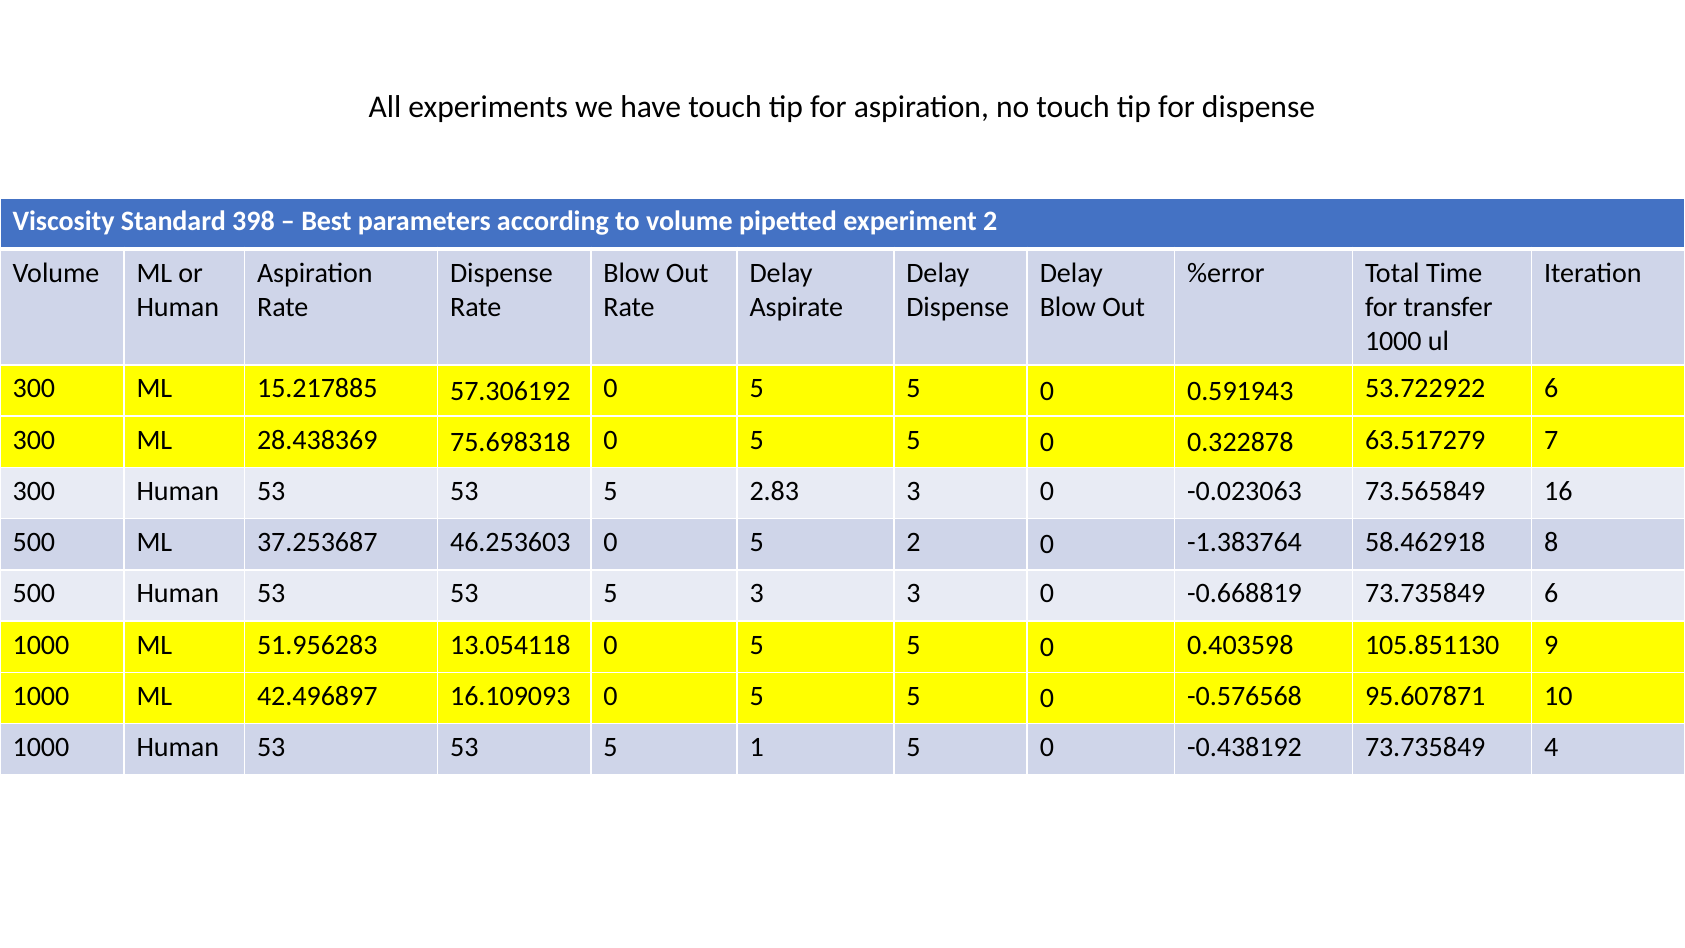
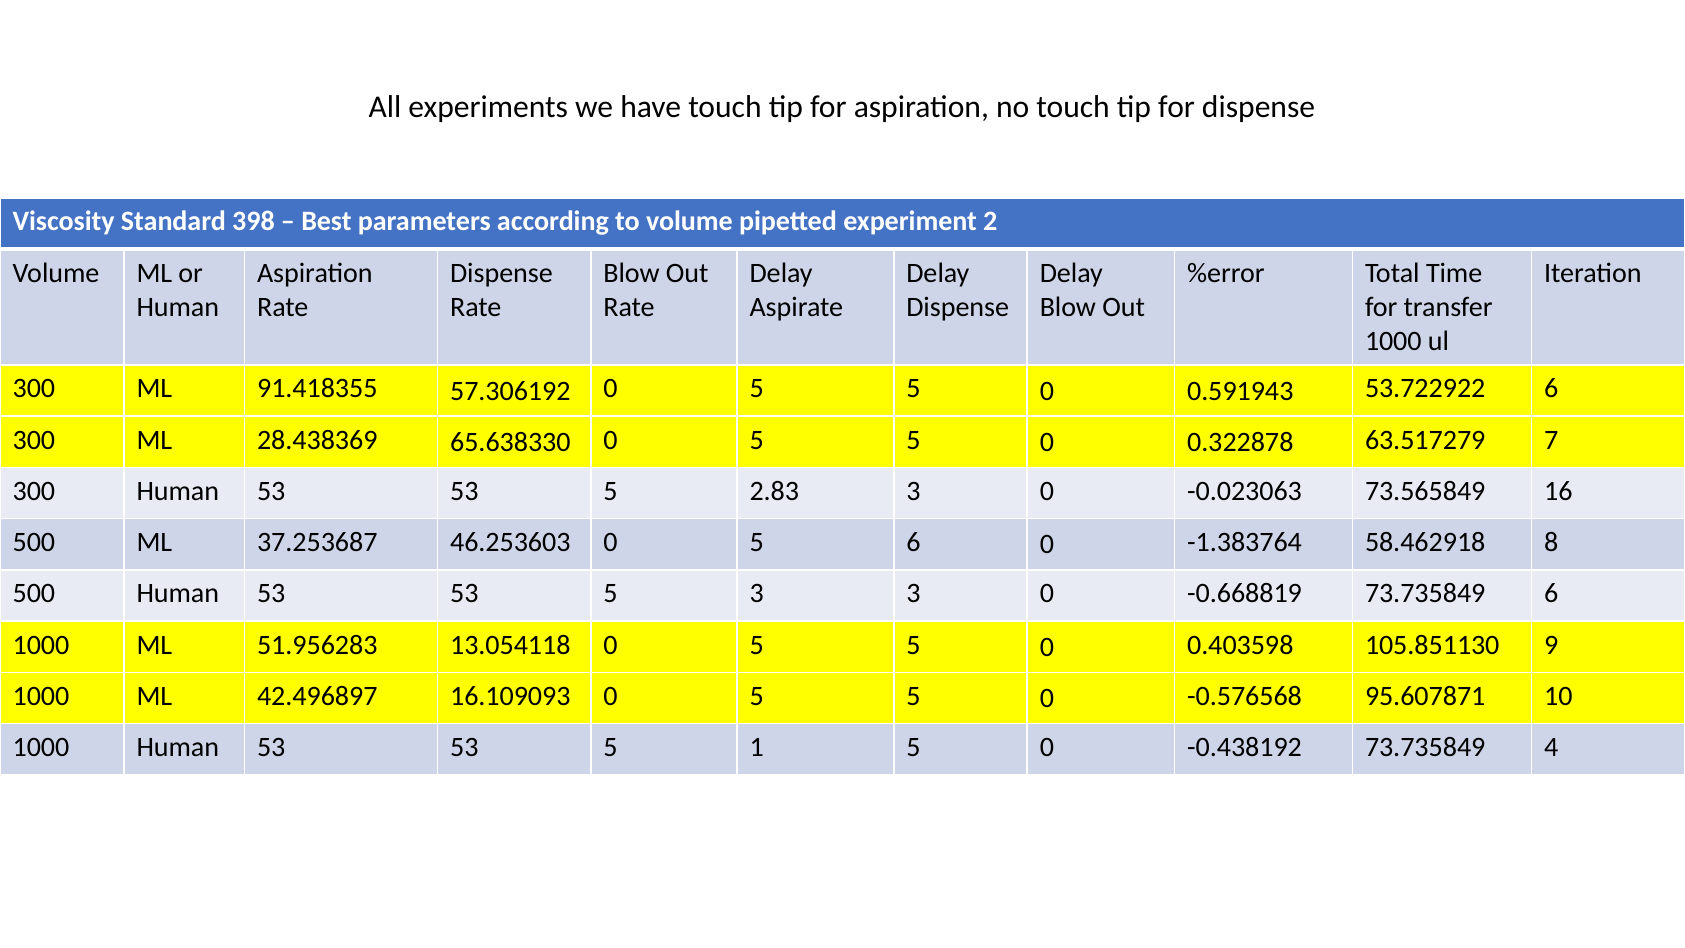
15.217885: 15.217885 -> 91.418355 (317, 389)
75.698318: 75.698318 -> 65.638330 (510, 442)
5 2: 2 -> 6 (914, 542)
